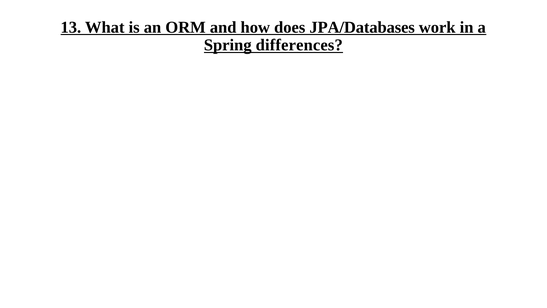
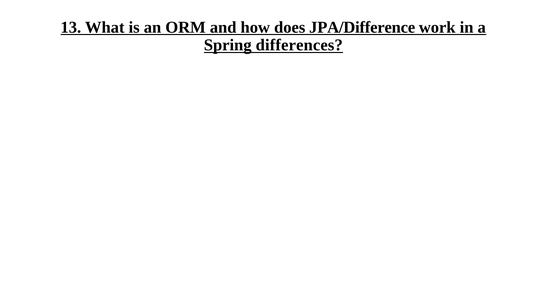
JPA/Databases: JPA/Databases -> JPA/Difference (362, 27)
